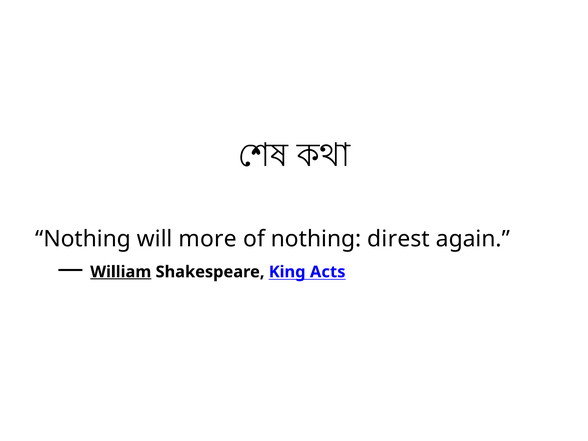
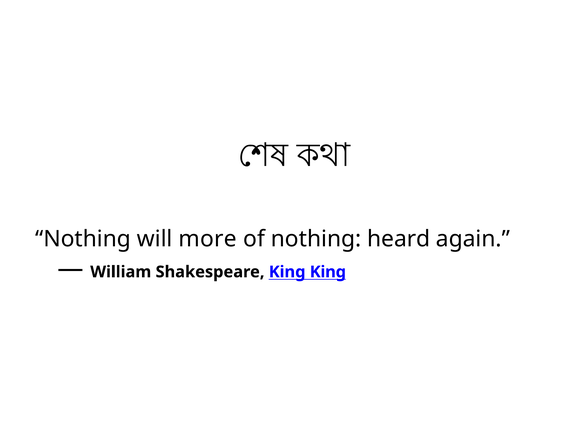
direst: direst -> heard (399, 239)
William underline: present -> none (121, 272)
King Acts: Acts -> King (328, 272)
